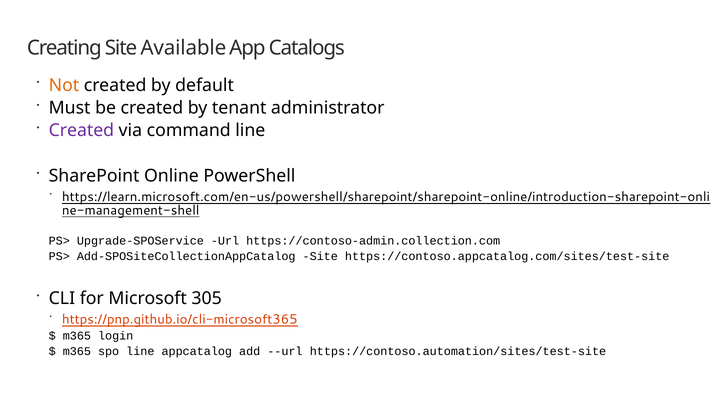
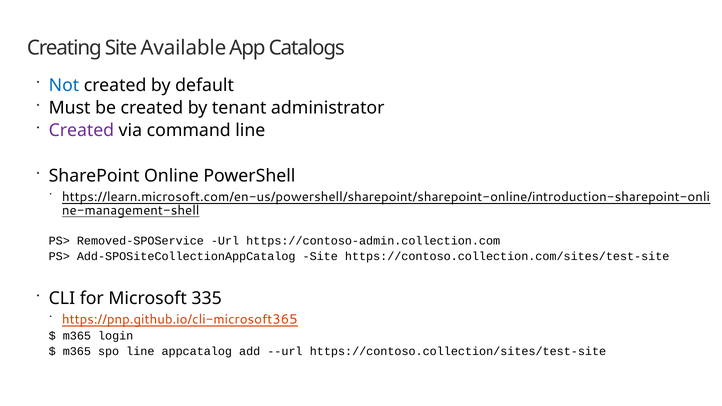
Not colour: orange -> blue (64, 85)
Upgrade-SPOService: Upgrade-SPOService -> Removed-SPOService (140, 241)
https://contoso.appcatalog.com/sites/test-site: https://contoso.appcatalog.com/sites/test-site -> https://contoso.collection.com/sites/test-site (507, 256)
305: 305 -> 335 (207, 298)
https://contoso.automation/sites/test-site: https://contoso.automation/sites/test-site -> https://contoso.collection/sites/test-site (458, 351)
